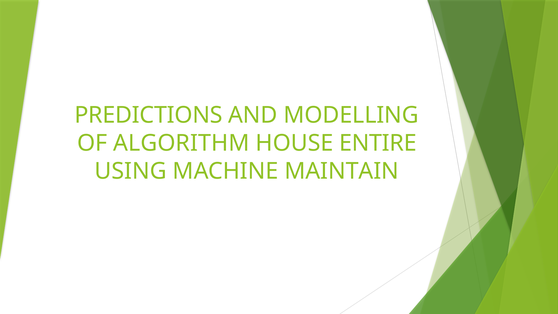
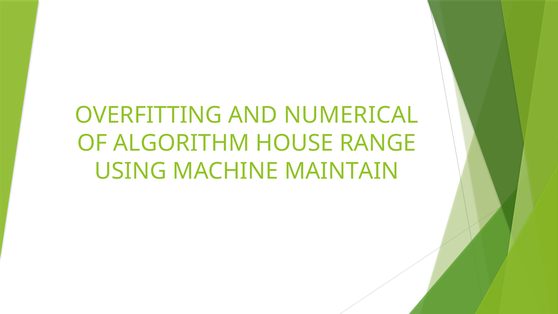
PREDICTIONS: PREDICTIONS -> OVERFITTING (148, 115)
MODELLING: MODELLING -> NUMERICAL (351, 115)
ENTIRE: ENTIRE -> RANGE (378, 143)
